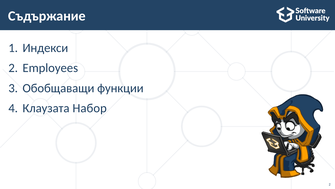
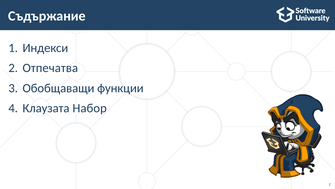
Employees: Employees -> Отпечатва (50, 68)
